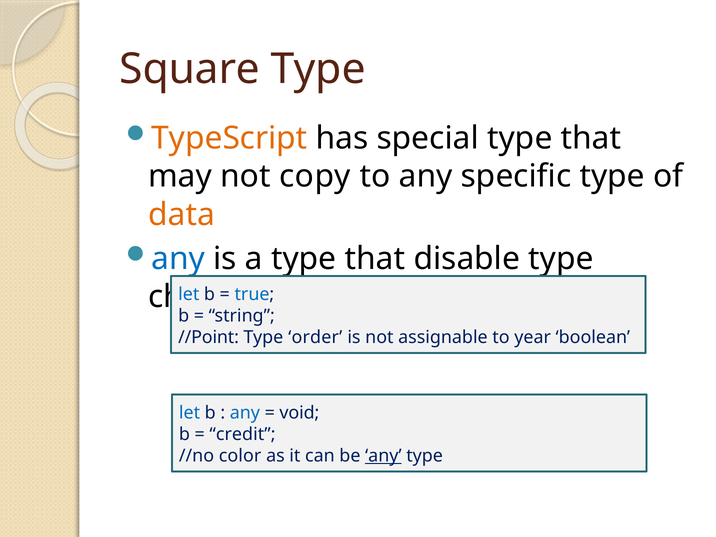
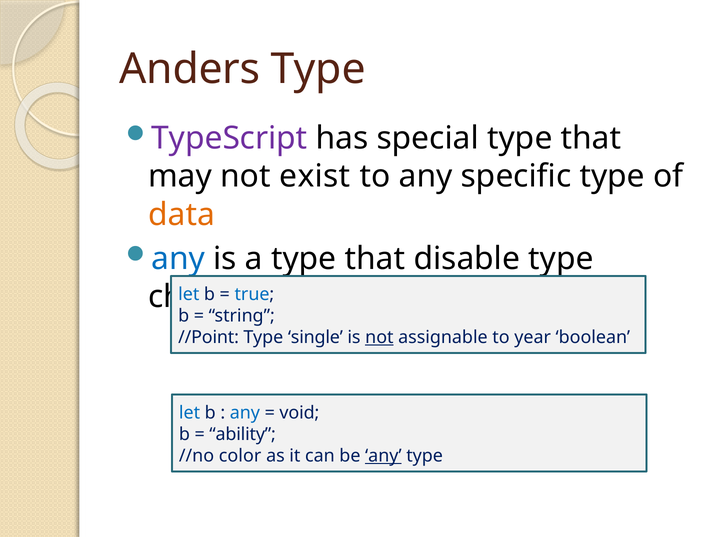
Square: Square -> Anders (190, 69)
TypeScript colour: orange -> purple (229, 138)
copy: copy -> exist (315, 176)
order: order -> single (315, 337)
not underline: none -> present (379, 337)
credit: credit -> ability (243, 434)
